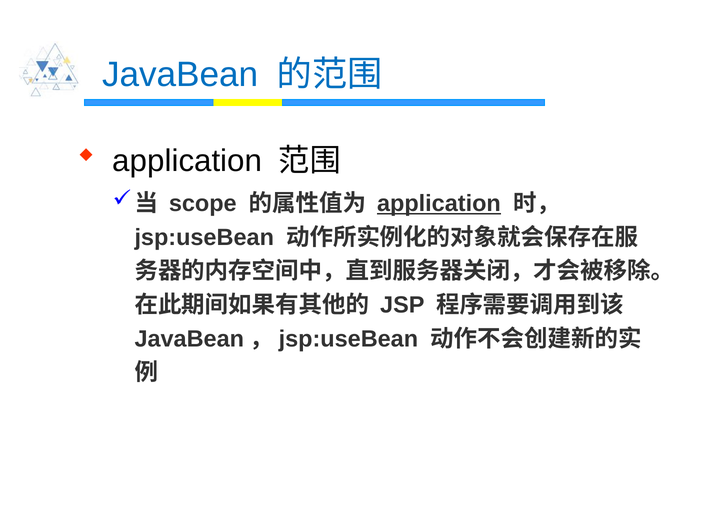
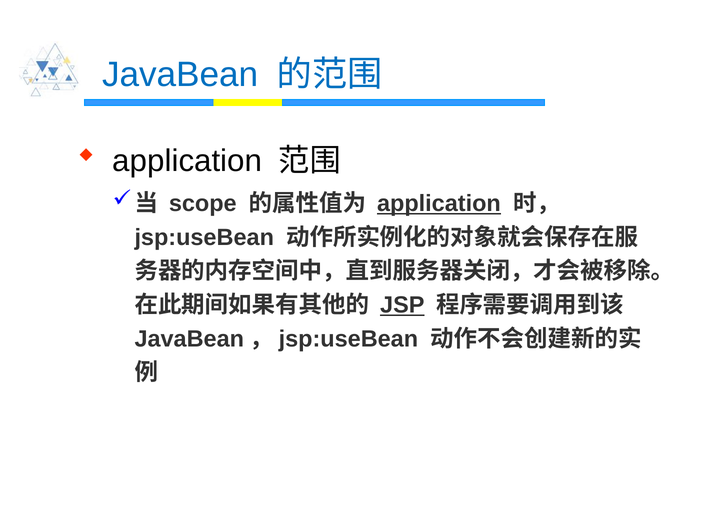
JSP underline: none -> present (402, 305)
